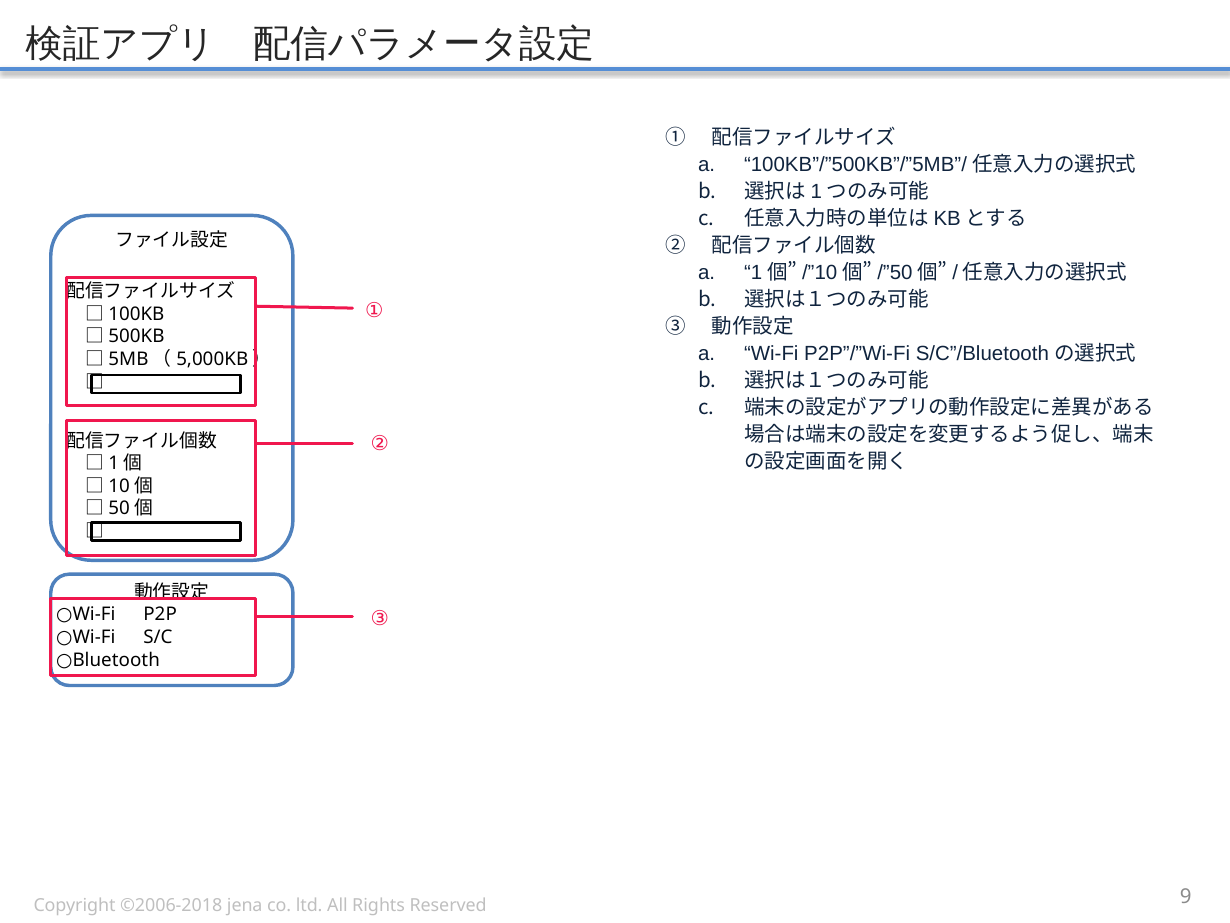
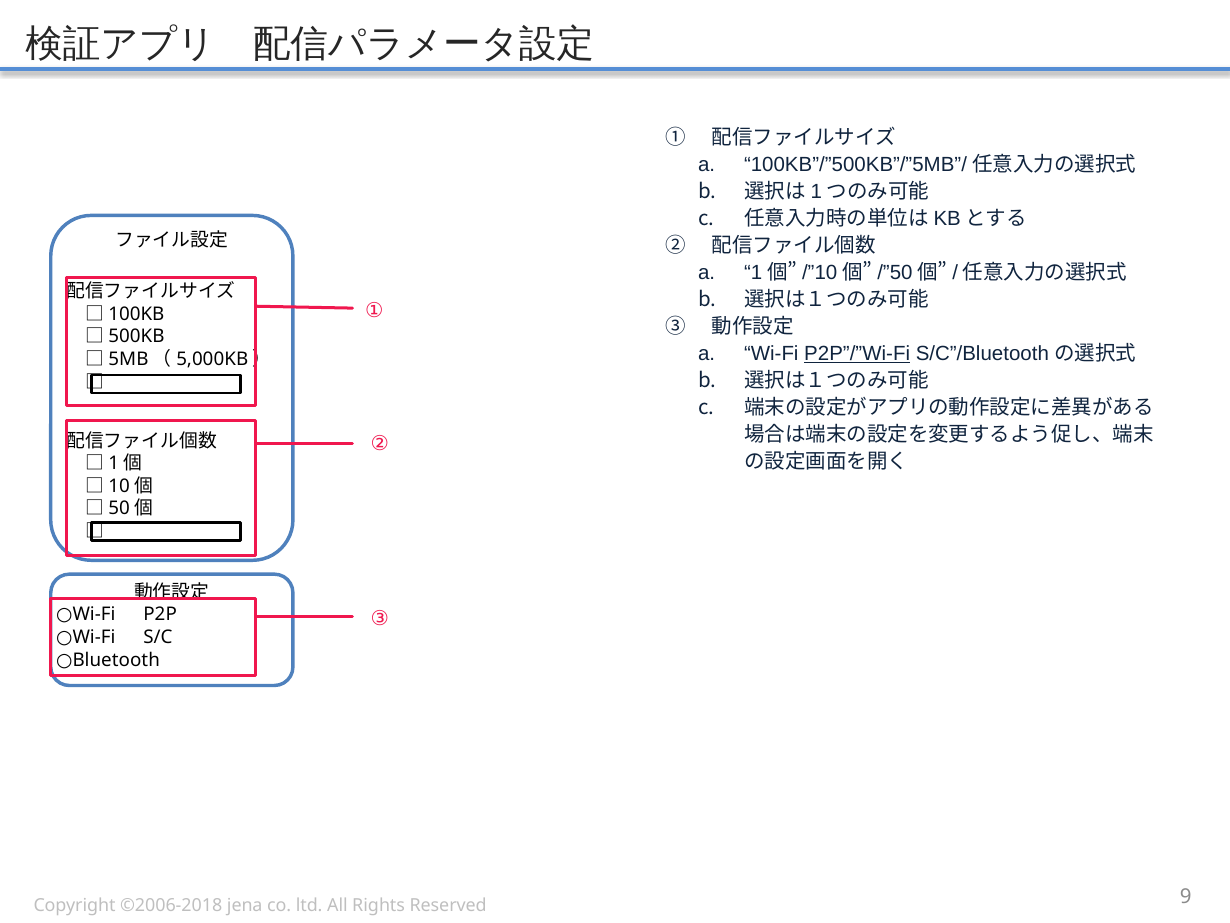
P2P”/”Wi-Fi underline: none -> present (857, 354)
